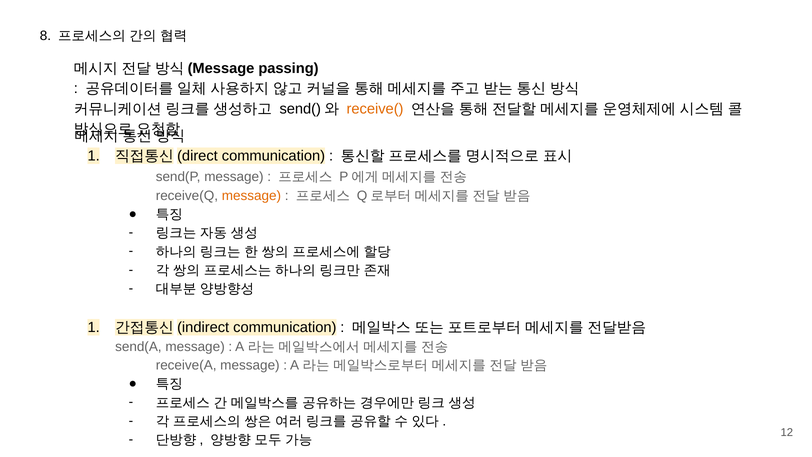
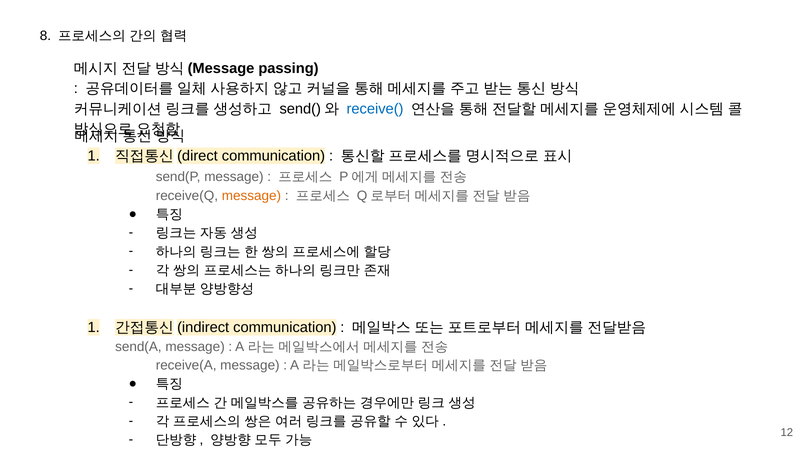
receive( colour: orange -> blue (375, 109)
